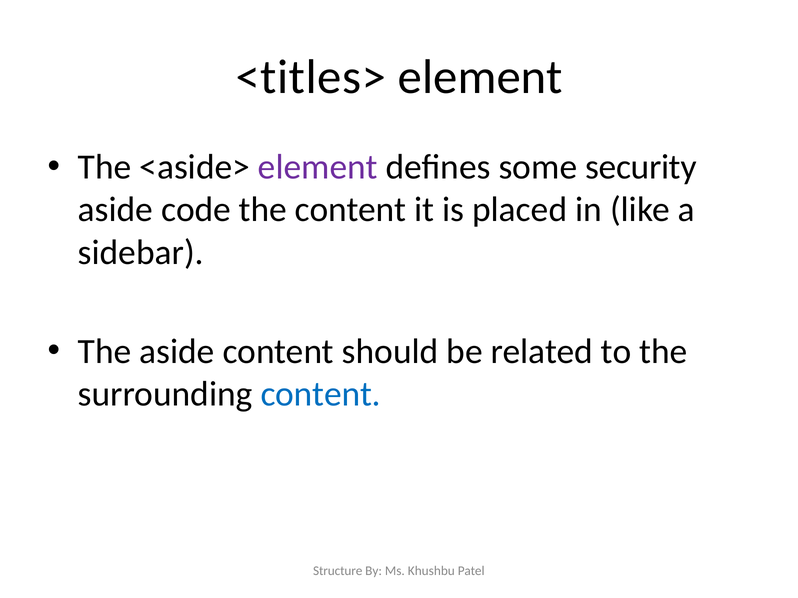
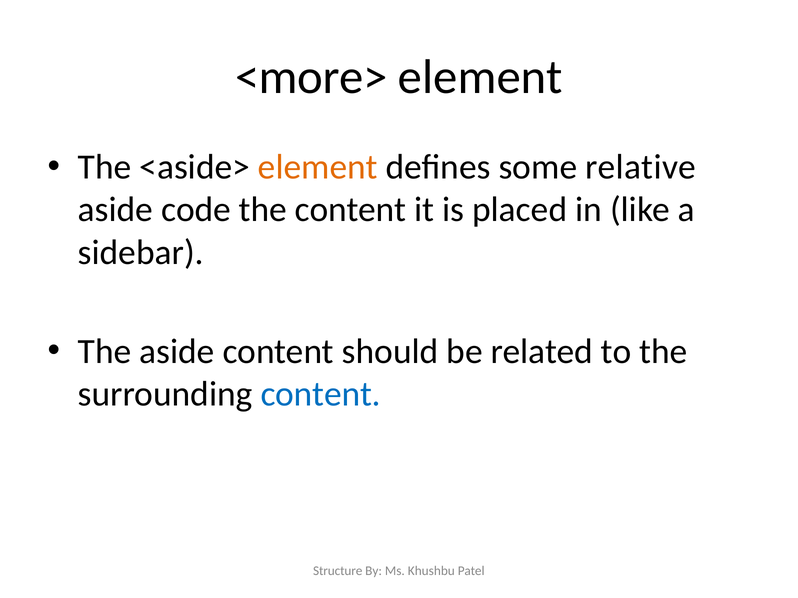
<titles>: <titles> -> <more> (311, 77)
element colour: purple -> orange (318, 167)
security: security -> relative (641, 167)
